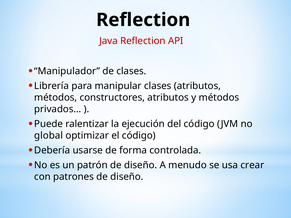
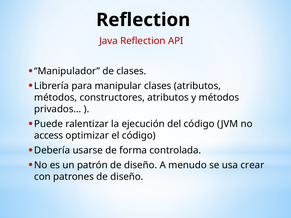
global: global -> access (49, 136)
